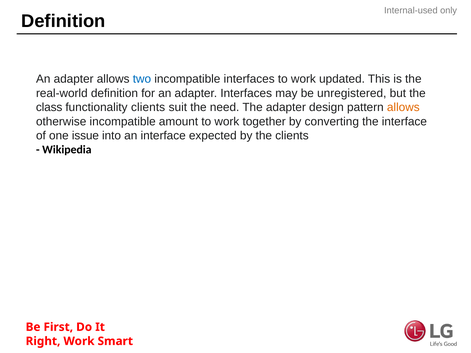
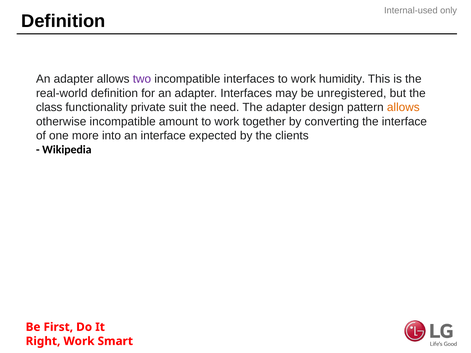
two colour: blue -> purple (142, 79)
updated: updated -> humidity (342, 79)
functionality clients: clients -> private (148, 107)
issue: issue -> more (85, 136)
